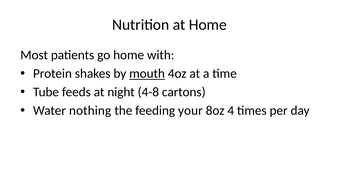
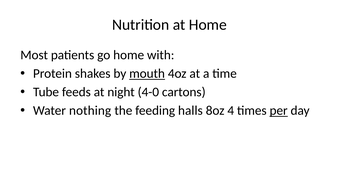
4-8: 4-8 -> 4-0 (148, 92)
your: your -> halls (190, 110)
per underline: none -> present (279, 110)
